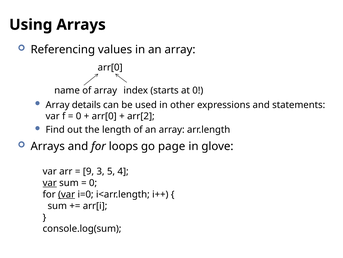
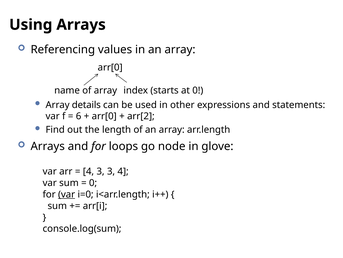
0: 0 -> 6 (79, 116)
page: page -> node (172, 146)
9: 9 -> 4 (88, 171)
3 5: 5 -> 3 (111, 171)
var underline: present -> none (50, 182)
